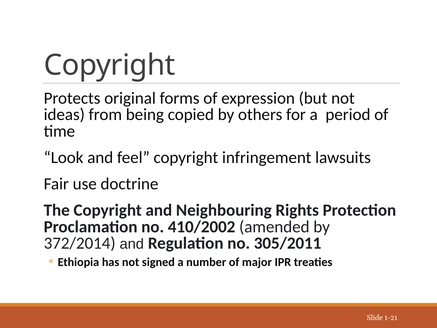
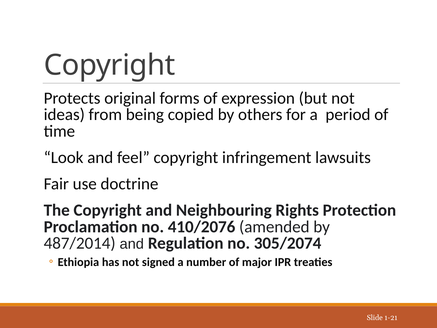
410/2002: 410/2002 -> 410/2076 (202, 227)
372/2014: 372/2014 -> 487/2014 (80, 243)
305/2011: 305/2011 -> 305/2074 (288, 243)
